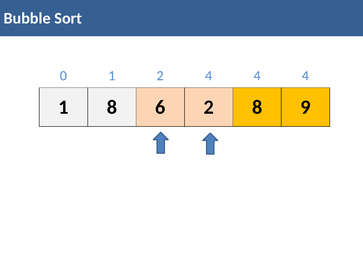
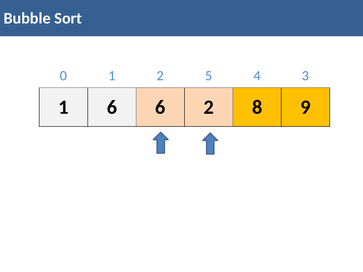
2 4: 4 -> 5 (209, 76)
4: 4 -> 3 (305, 76)
1 8: 8 -> 6 (112, 107)
